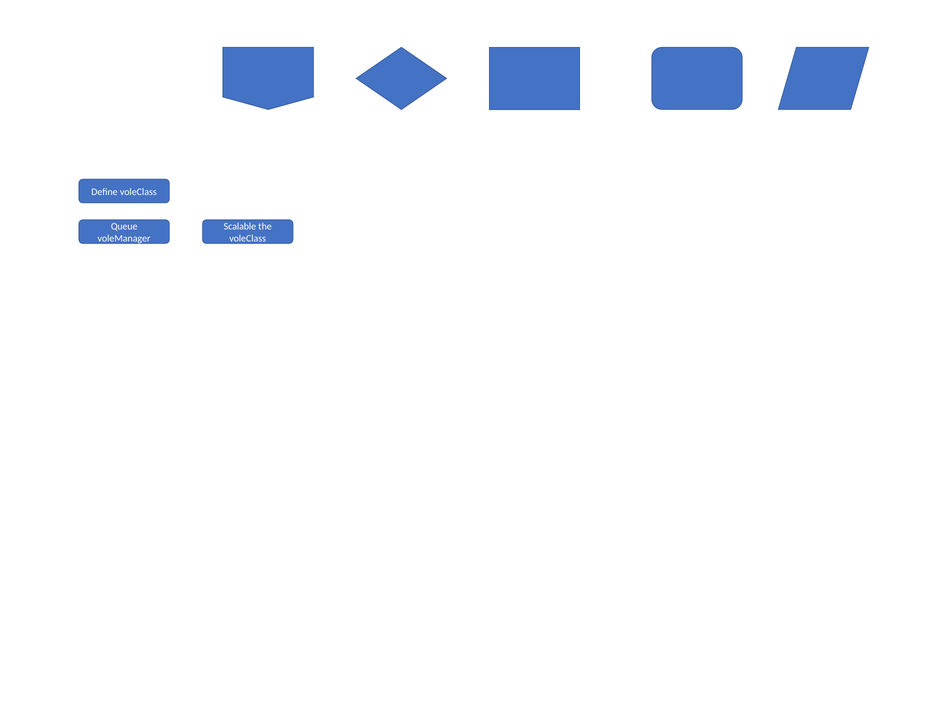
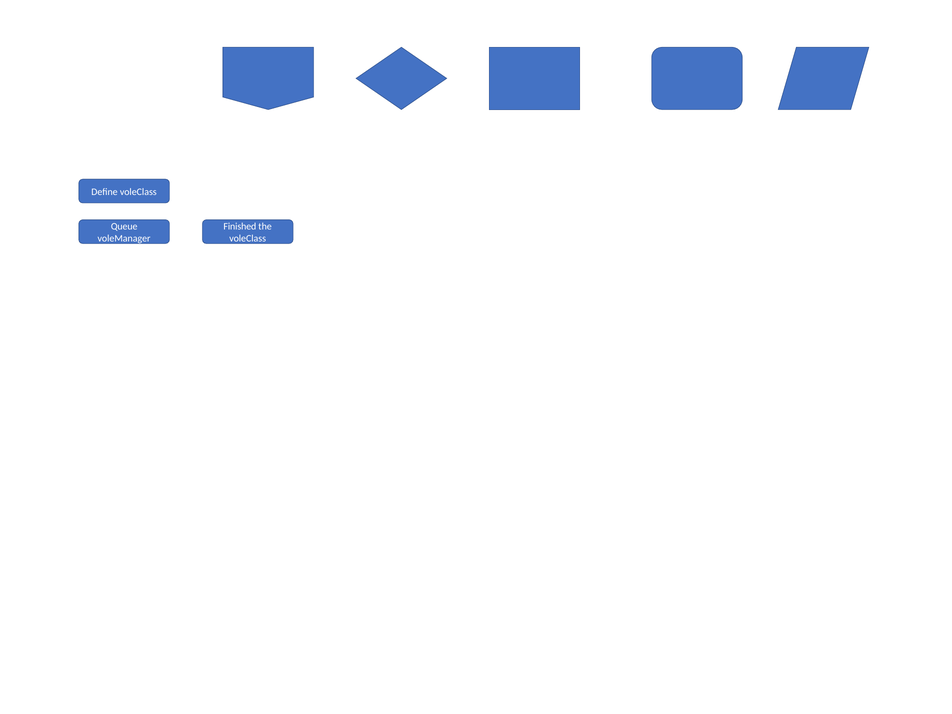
Scalable: Scalable -> Finished (240, 226)
